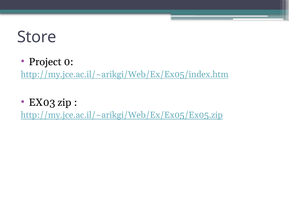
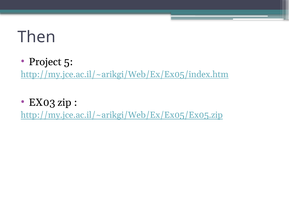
Store: Store -> Then (37, 37)
0: 0 -> 5 (69, 62)
